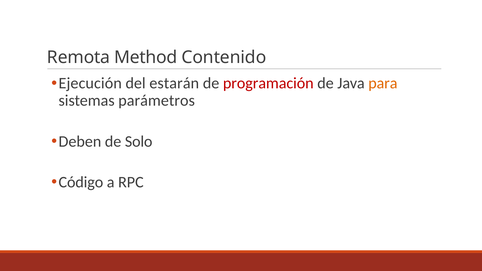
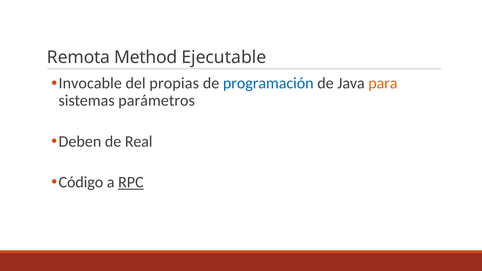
Contenido: Contenido -> Ejecutable (224, 58)
Ejecución: Ejecución -> Invocable (90, 83)
estarán: estarán -> propias (174, 83)
programación colour: red -> blue (268, 83)
Solo: Solo -> Real (139, 141)
RPC underline: none -> present (131, 182)
